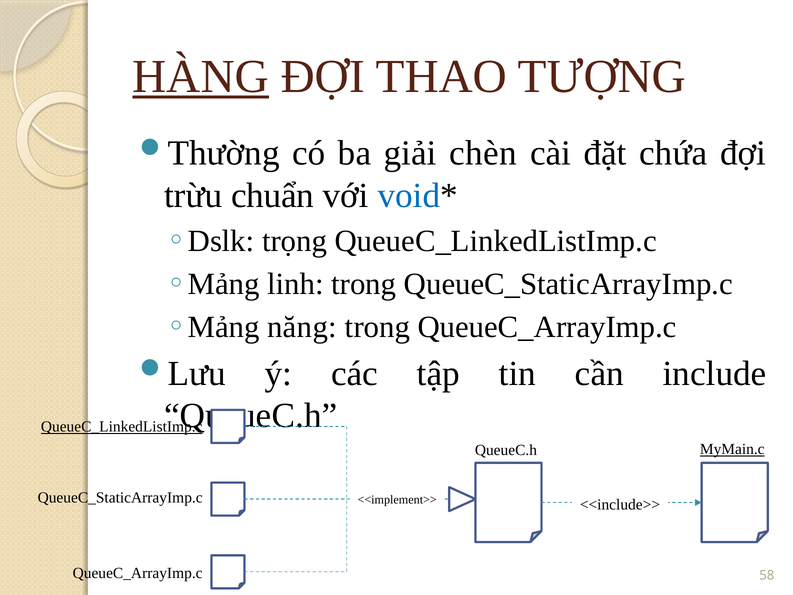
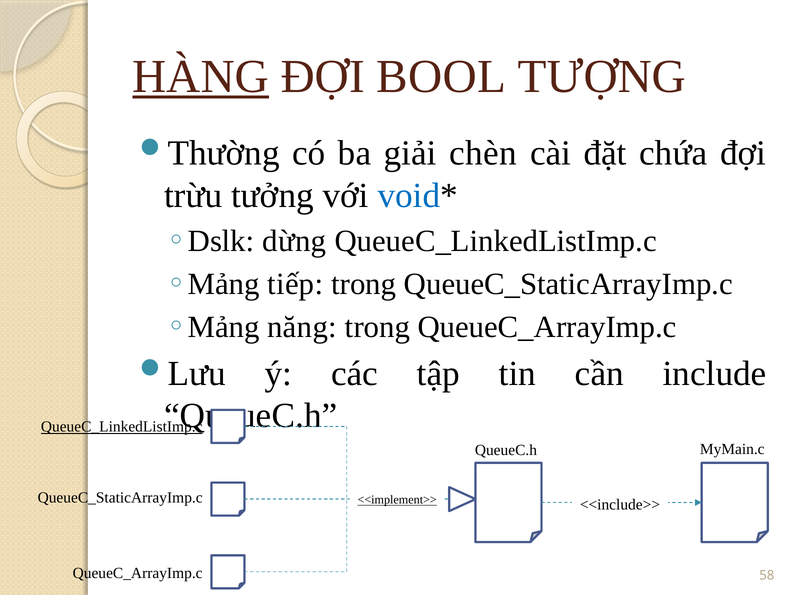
THAO: THAO -> BOOL (441, 77)
chuẩn: chuẩn -> tưởng (272, 195)
trọng: trọng -> dừng (294, 241)
linh: linh -> tiếp (295, 284)
MyMain.c underline: present -> none (732, 449)
<<implement>> underline: none -> present (397, 500)
